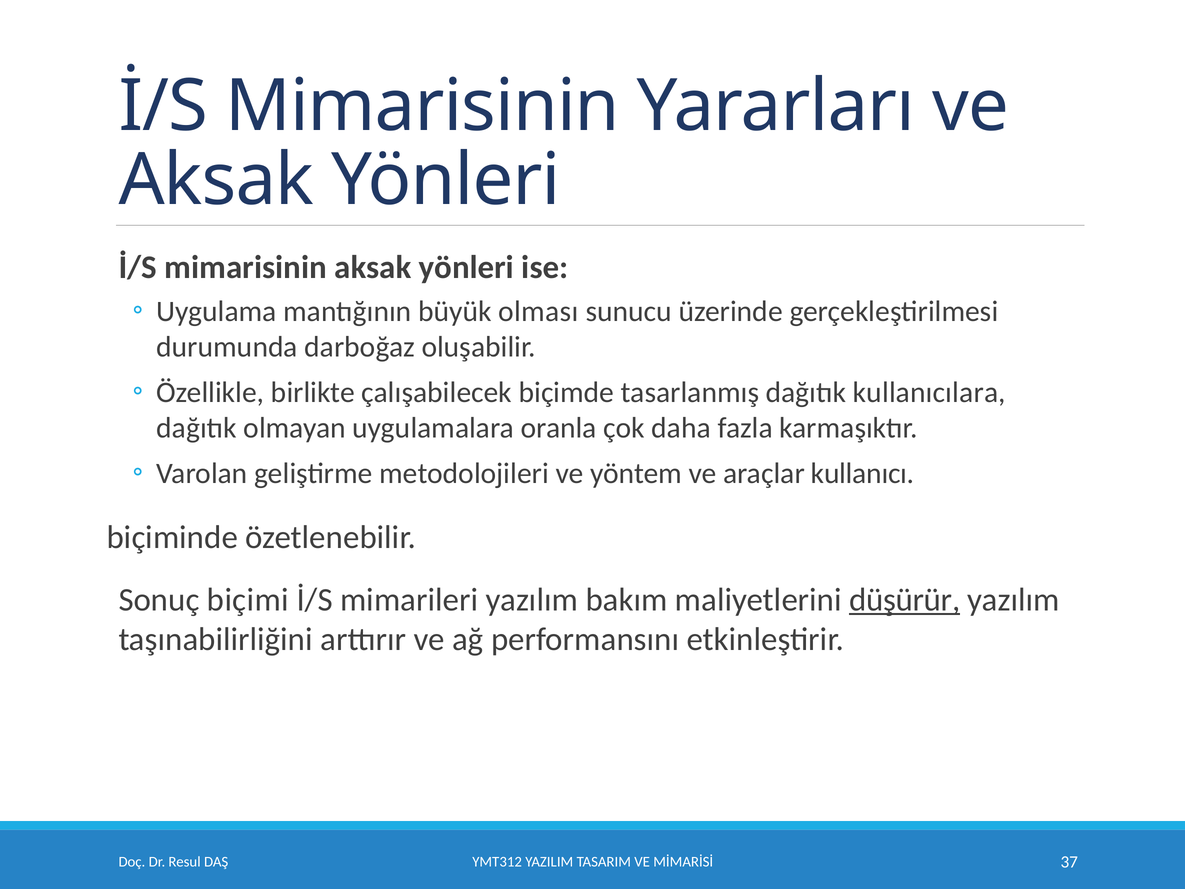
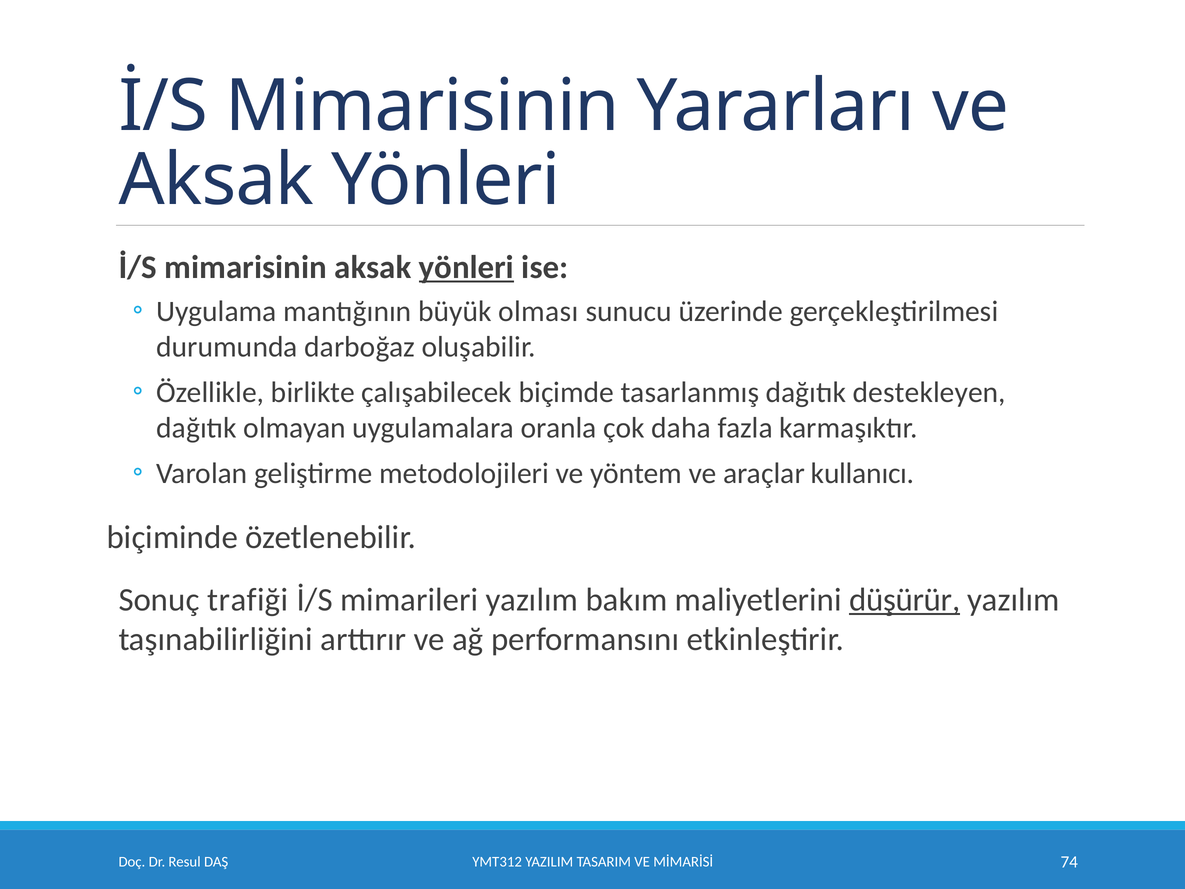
yönleri underline: none -> present (466, 267)
kullanıcılara: kullanıcılara -> destekleyen (929, 392)
biçimi: biçimi -> trafiği (248, 600)
37: 37 -> 74 (1069, 862)
